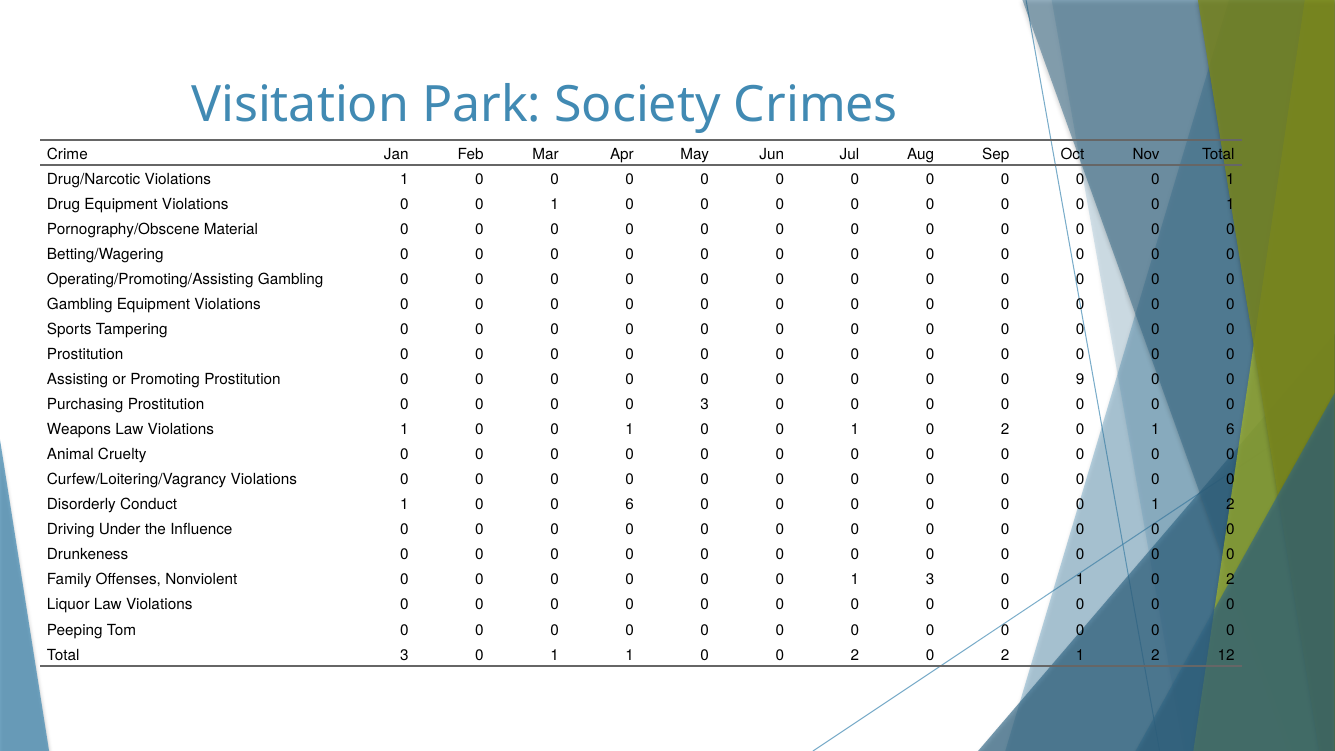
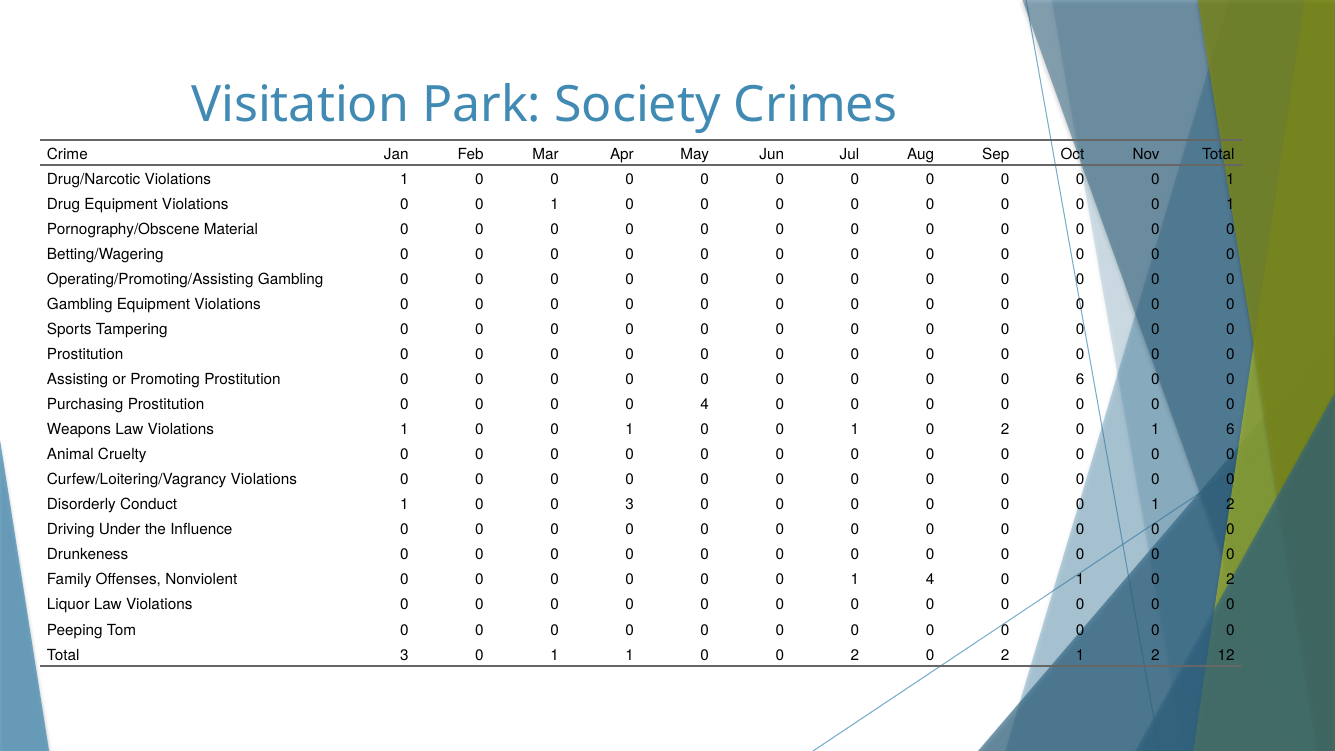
0 9: 9 -> 6 (1080, 380)
0 3: 3 -> 4 (705, 405)
0 6: 6 -> 3 (630, 505)
1 3: 3 -> 4 (930, 580)
